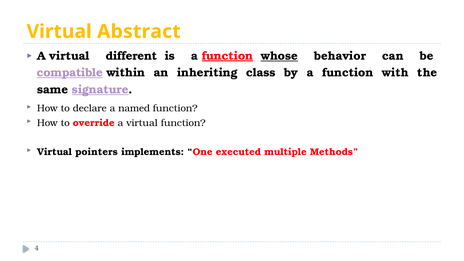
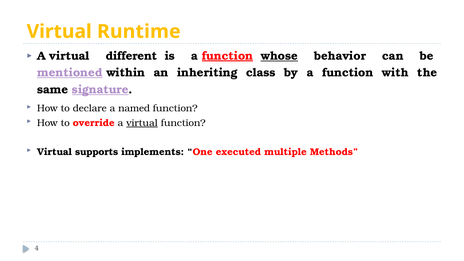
Abstract: Abstract -> Runtime (139, 32)
compatible: compatible -> mentioned (70, 73)
virtual underline: none -> present (142, 123)
pointers: pointers -> supports (97, 152)
